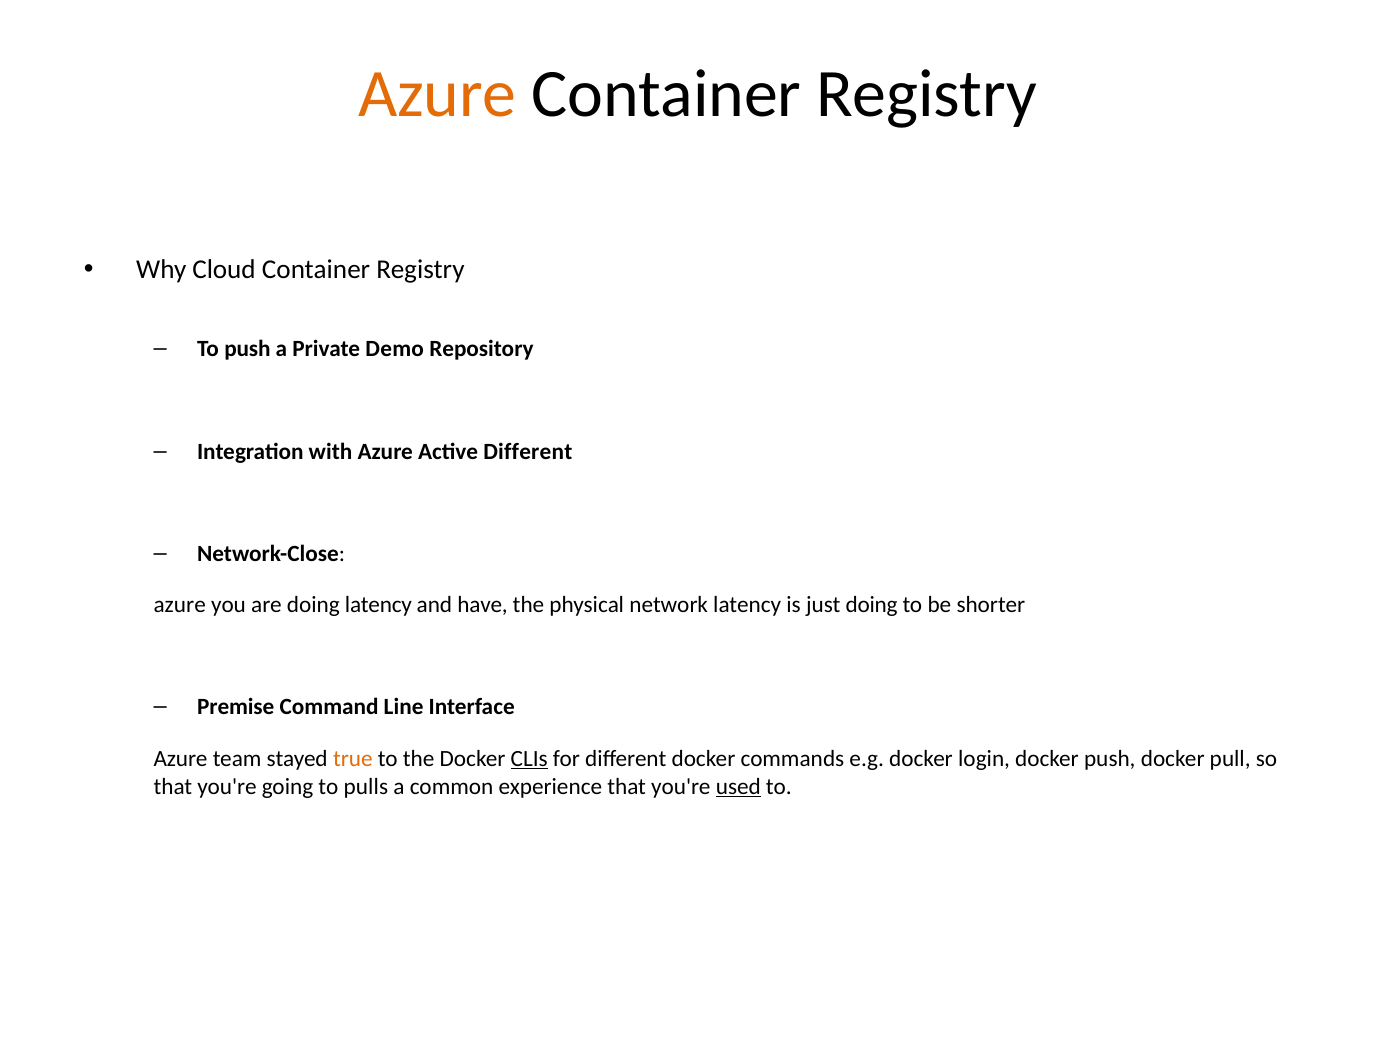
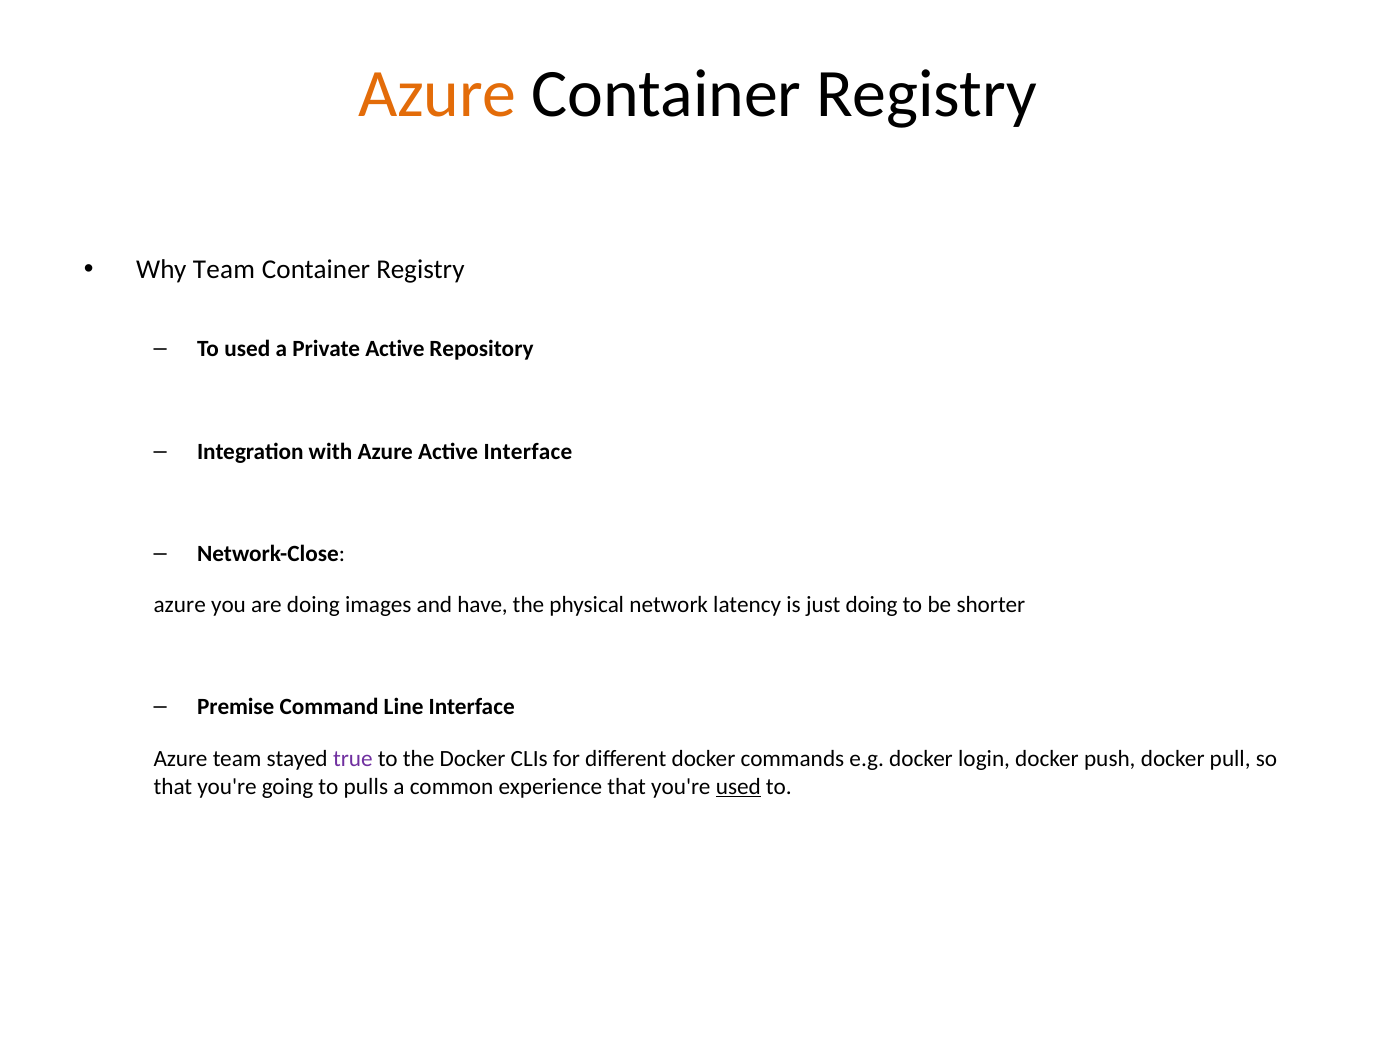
Why Cloud: Cloud -> Team (224, 269)
To push: push -> used (247, 349)
Private Demo: Demo -> Active (395, 349)
Active Different: Different -> Interface (528, 451)
doing latency: latency -> images (378, 605)
true colour: orange -> purple (353, 758)
CLIs underline: present -> none (529, 758)
